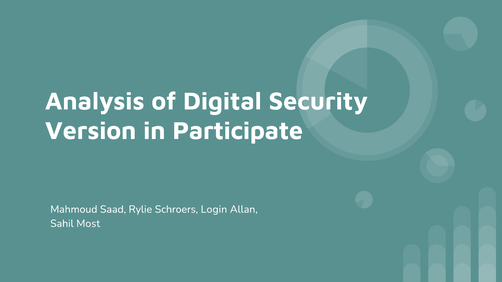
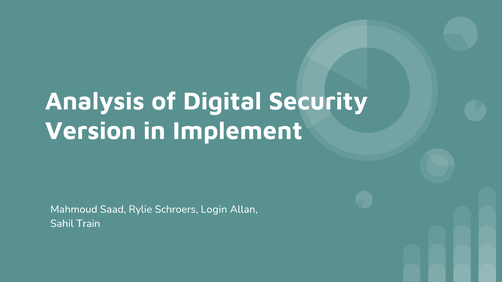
Participate: Participate -> Implement (238, 131)
Most: Most -> Train (88, 224)
